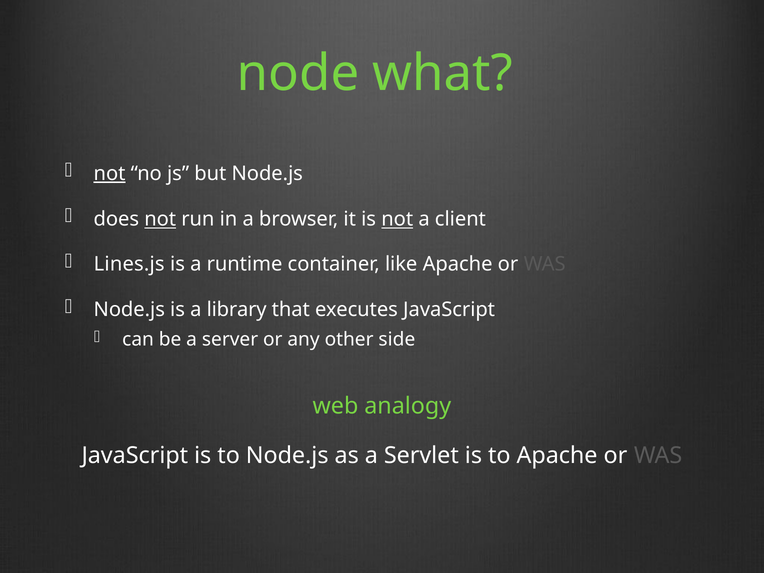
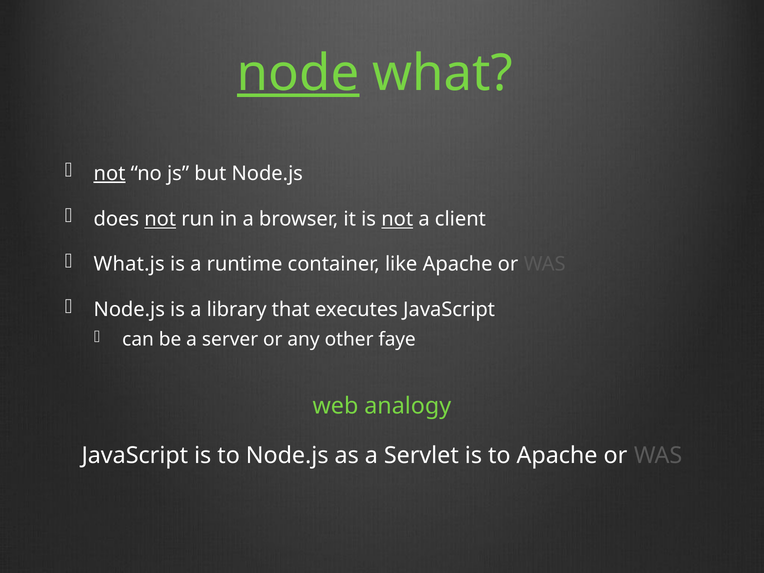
node underline: none -> present (298, 73)
Lines.js: Lines.js -> What.js (129, 264)
side: side -> faye (397, 340)
